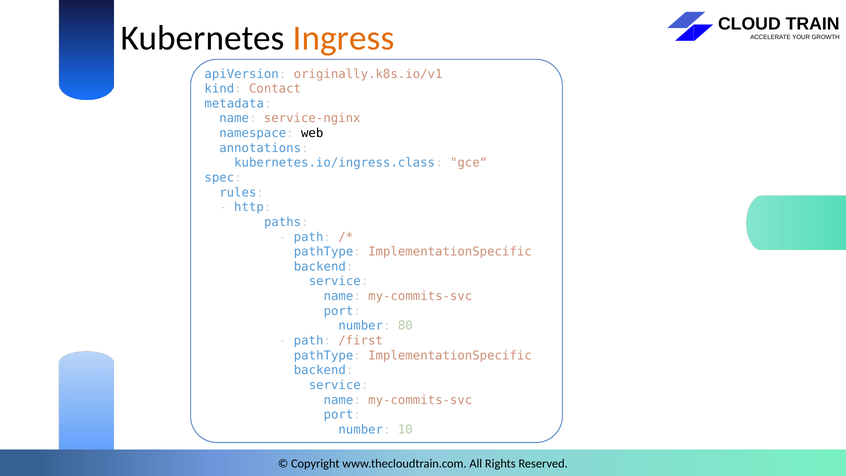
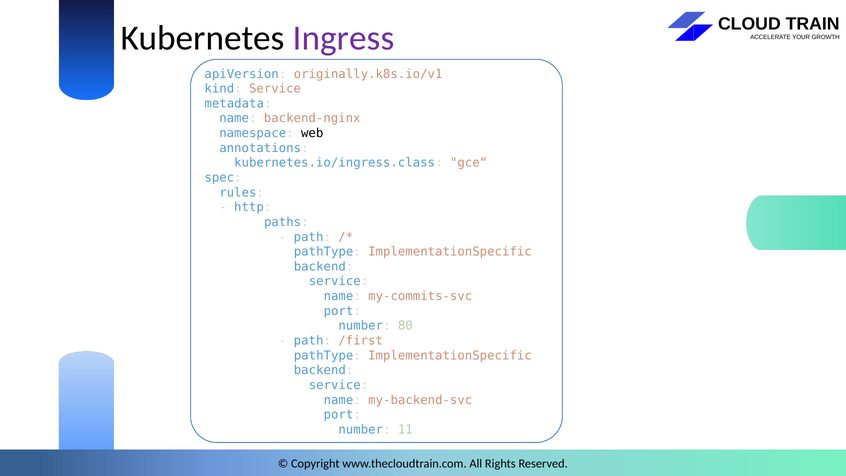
Ingress colour: orange -> purple (344, 38)
kind Contact: Contact -> Service (275, 89)
service-nginx: service-nginx -> backend-nginx (312, 118)
my-commits-svc: my-commits-svc -> my-backend-svc (420, 400)
10: 10 -> 11 (405, 429)
